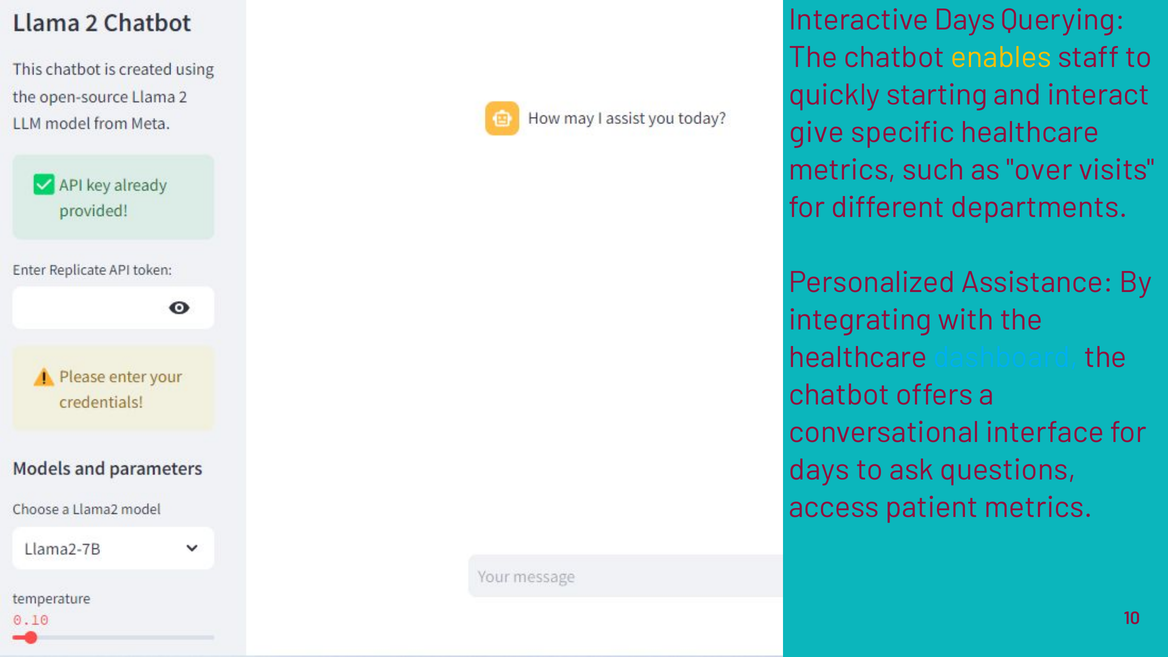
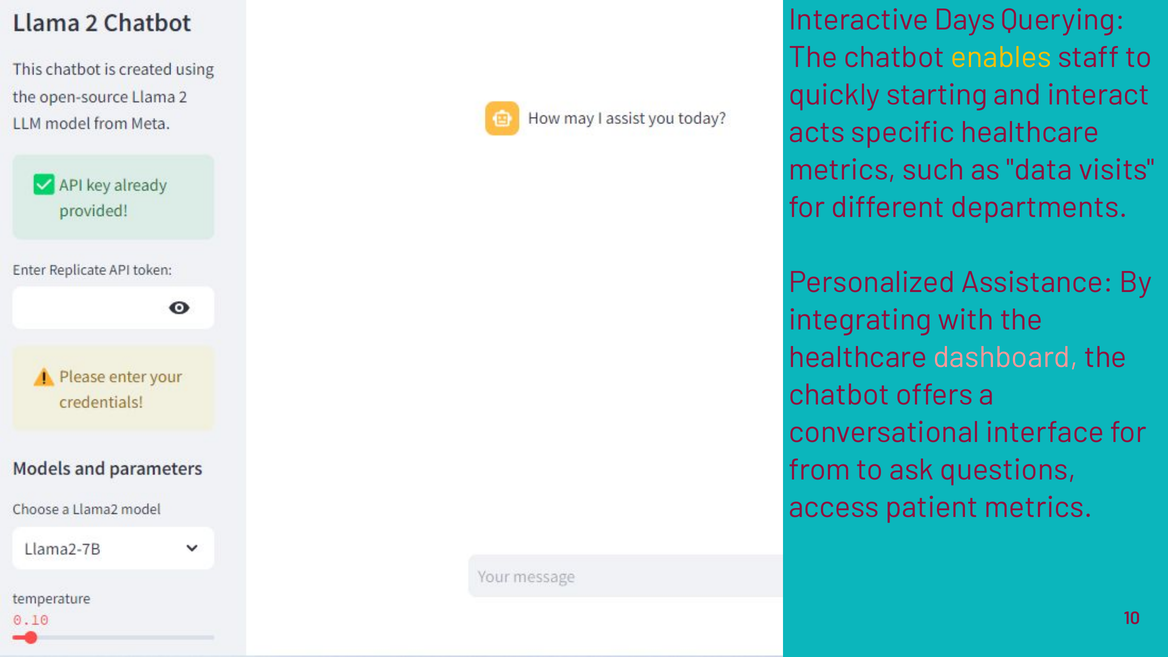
give: give -> acts (817, 132)
over: over -> data (1039, 170)
dashboard colour: light blue -> pink (1006, 357)
days: days -> from (820, 470)
